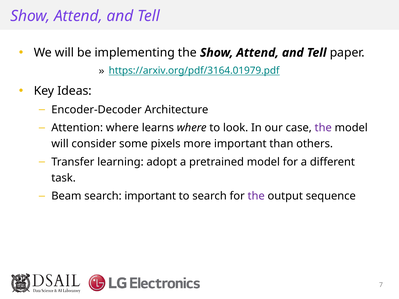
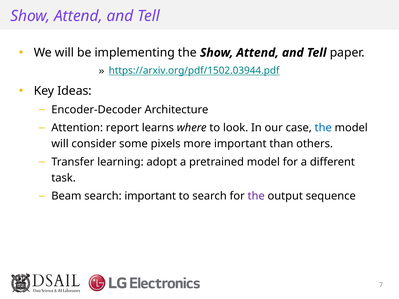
https://arxiv.org/pdf/3164.01979.pdf: https://arxiv.org/pdf/3164.01979.pdf -> https://arxiv.org/pdf/1502.03944.pdf (194, 71)
Attention where: where -> report (122, 128)
the colour: purple -> blue (323, 128)
